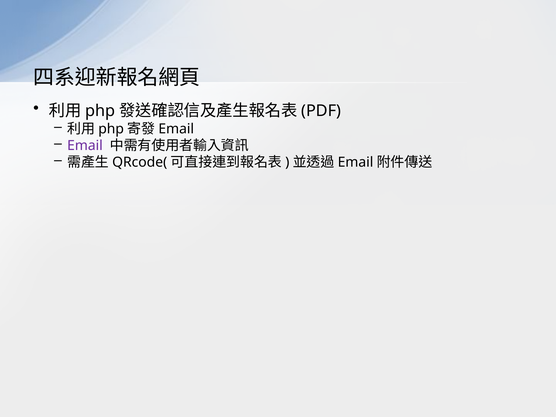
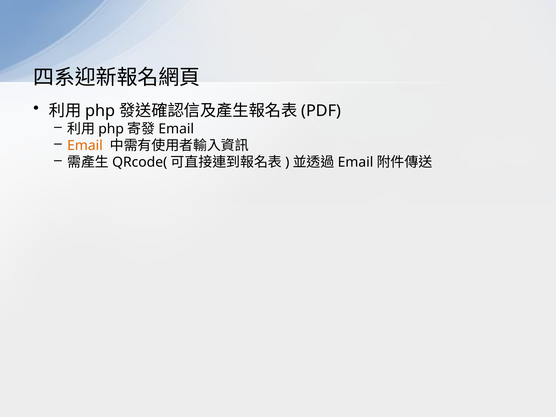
Email colour: purple -> orange (85, 145)
